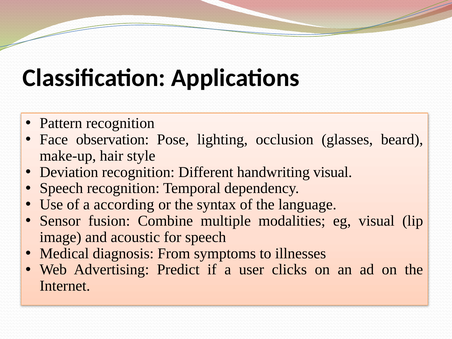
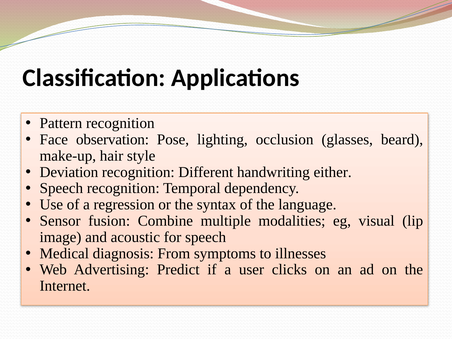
handwriting visual: visual -> either (333, 172)
according: according -> regression (124, 205)
